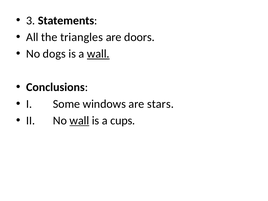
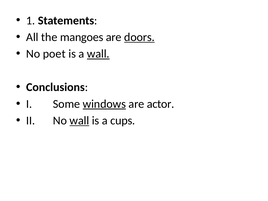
3: 3 -> 1 (31, 20)
triangles: triangles -> mangoes (82, 37)
doors underline: none -> present (139, 37)
dogs: dogs -> poet (54, 54)
windows underline: none -> present (104, 104)
stars: stars -> actor (161, 104)
